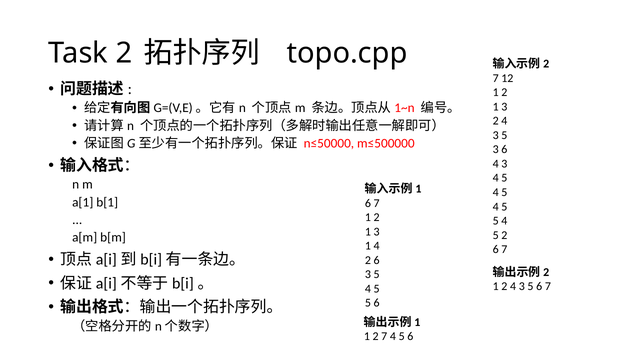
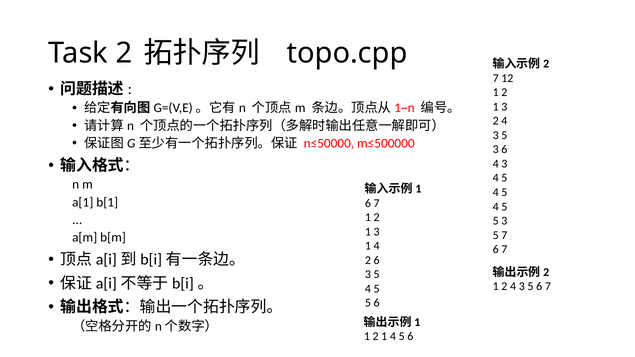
4: 4 -> 3 (504, 221)
5 2: 2 -> 7 (504, 235)
7: 7 -> 1 (384, 337)
